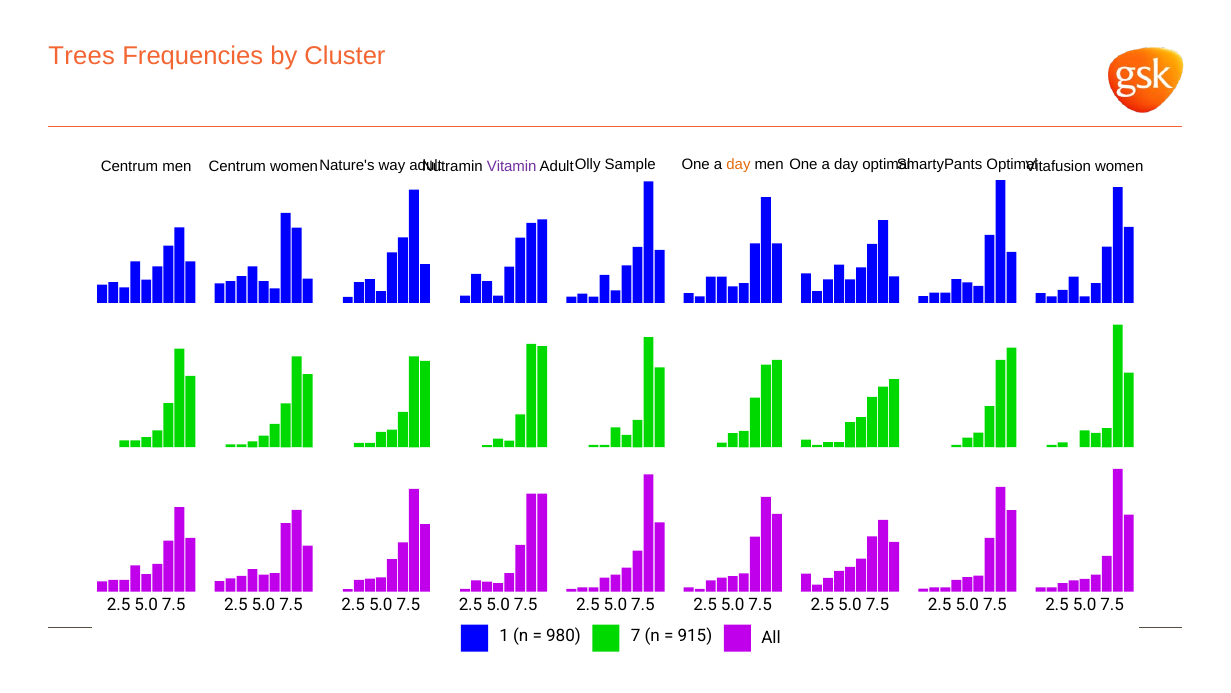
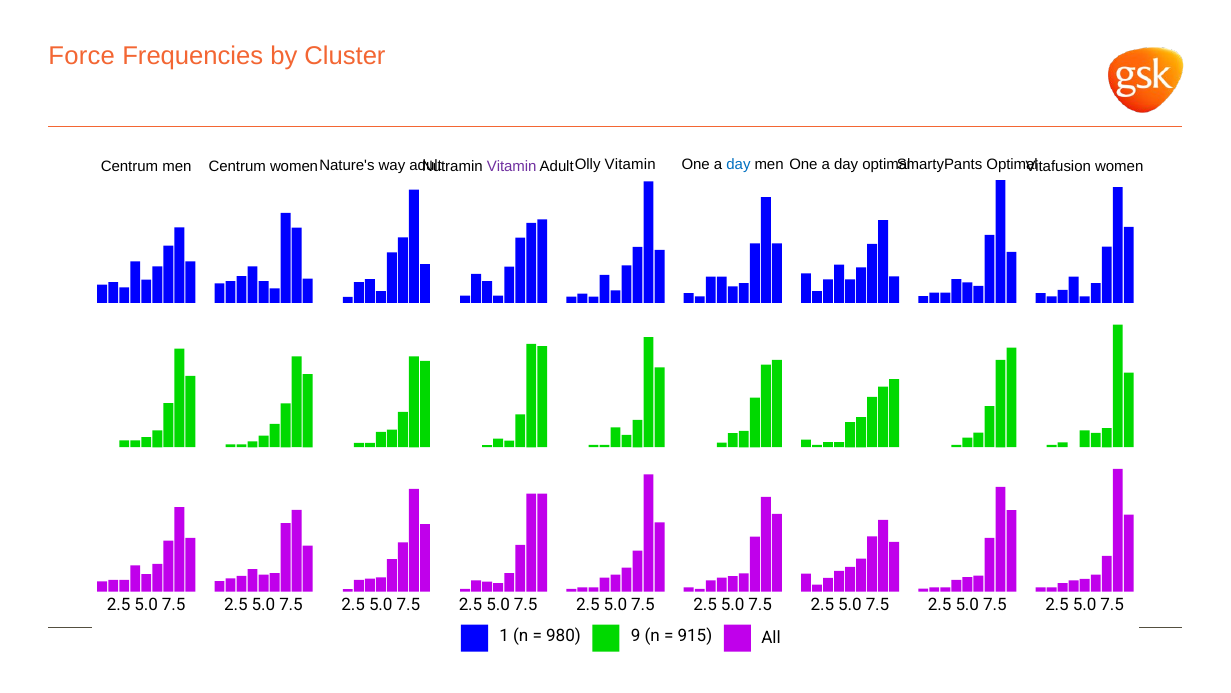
Trees: Trees -> Force (82, 56)
Sample: Sample -> Vitamin (630, 165)
day colour: orange -> blue (738, 165)
7: 7 -> 9 (636, 635)
